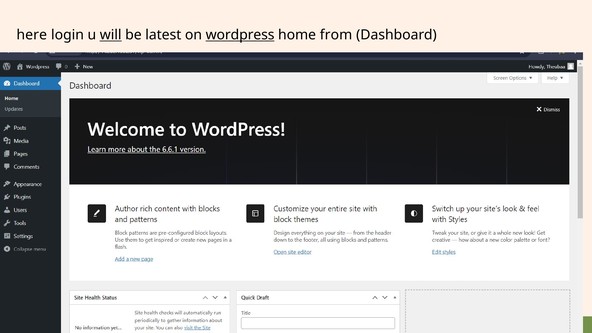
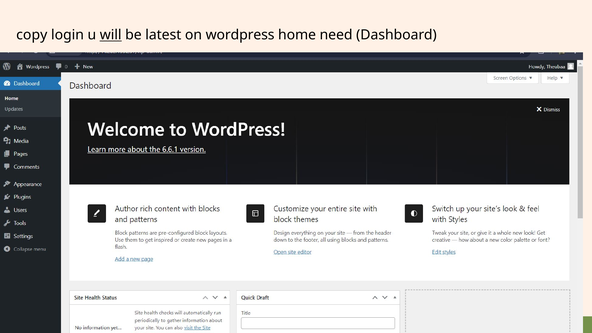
here: here -> copy (32, 35)
wordpress underline: present -> none (240, 35)
from: from -> need (336, 35)
